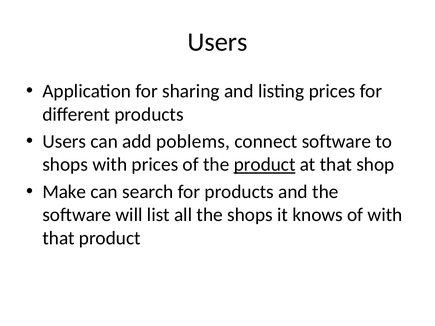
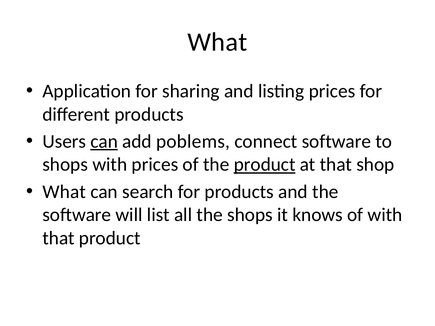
Users: Users -> What (217, 42)
can underline: none -> present (104, 142)
Make: Make -> What (64, 192)
